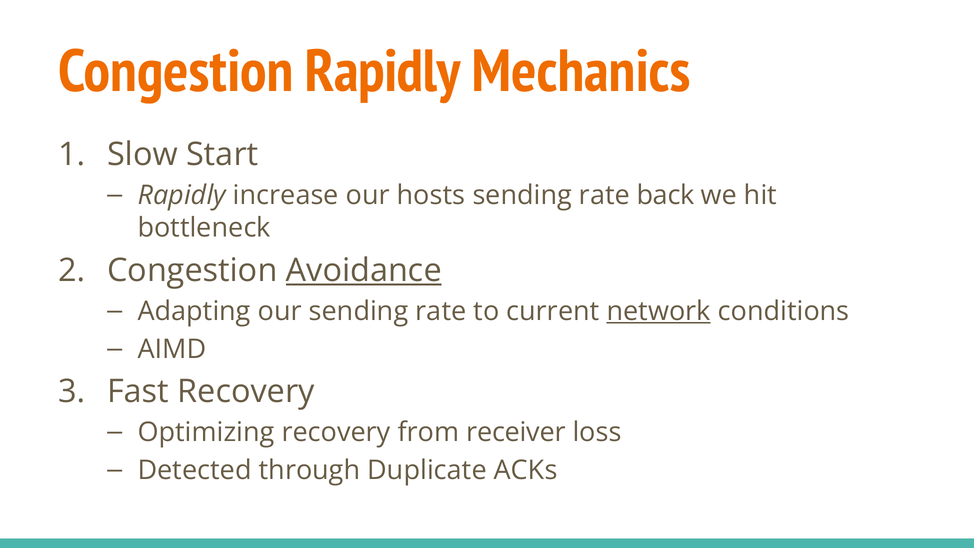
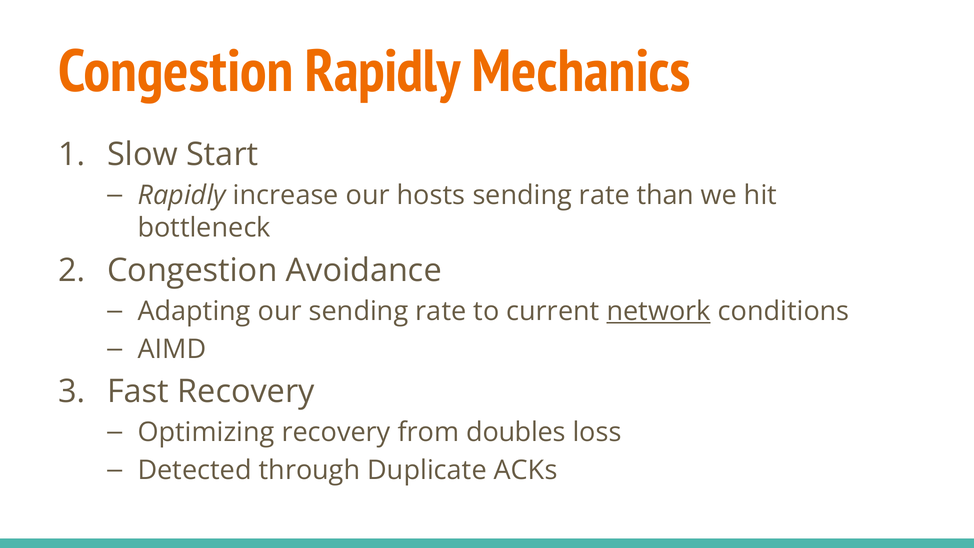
back: back -> than (665, 195)
Avoidance underline: present -> none (364, 270)
receiver: receiver -> doubles (516, 432)
